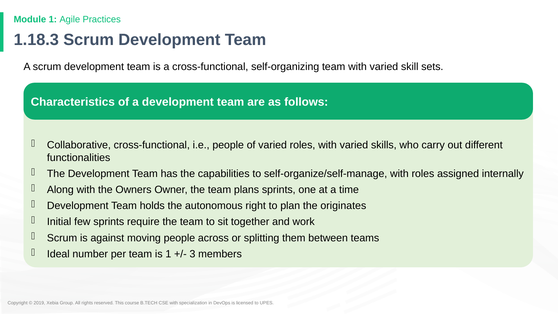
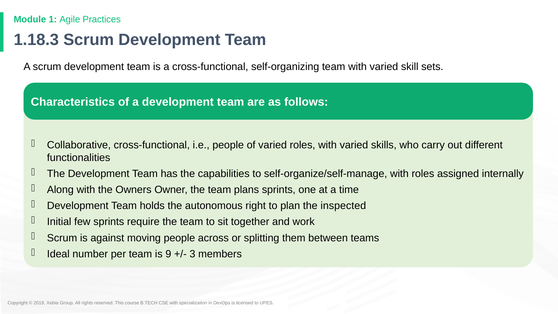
originates: originates -> inspected (343, 206)
is 1: 1 -> 9 (168, 254)
